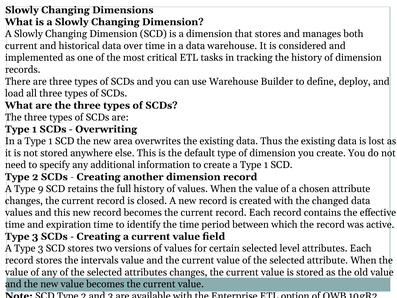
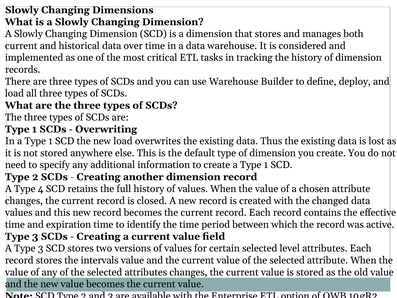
new area: area -> load (123, 141)
9: 9 -> 4 (41, 189)
